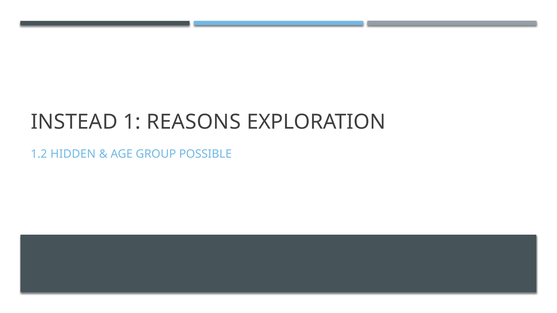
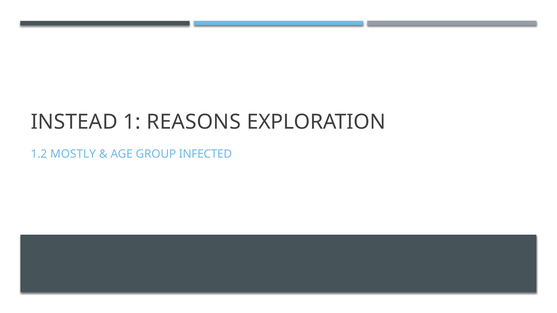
HIDDEN: HIDDEN -> MOSTLY (73, 154)
POSSIBLE: POSSIBLE -> INFECTED (205, 154)
